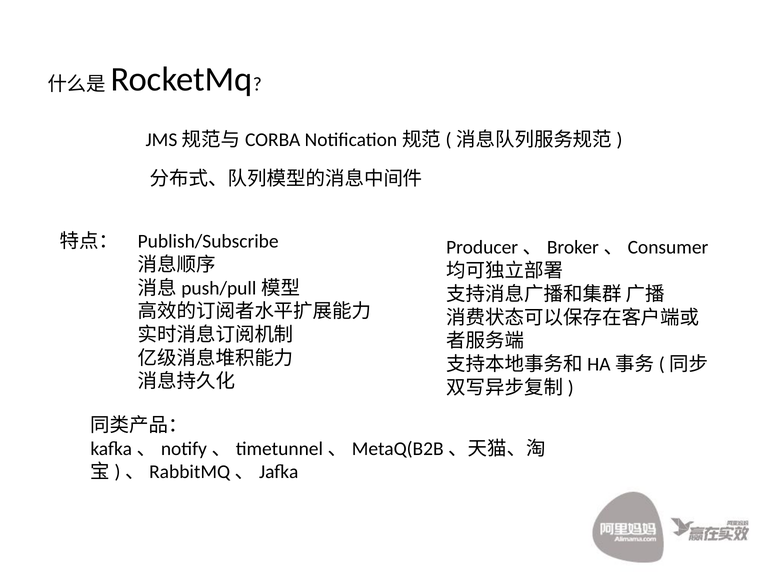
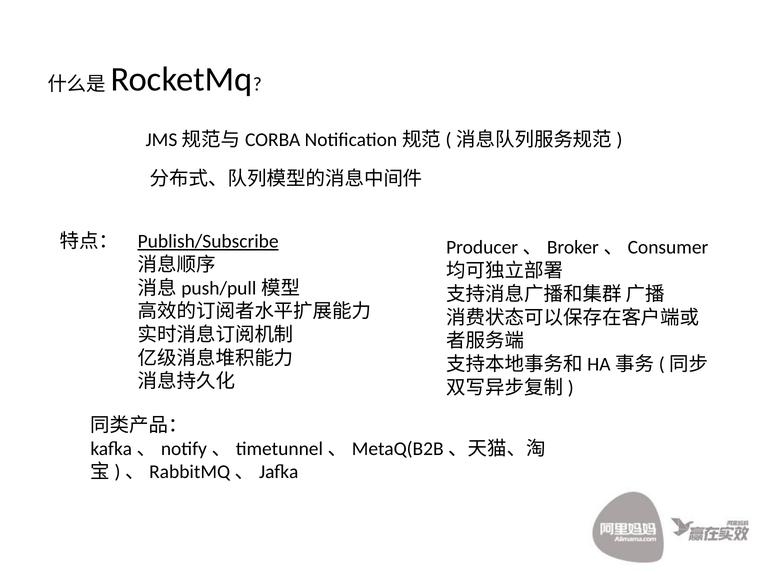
Publish/Subscribe underline: none -> present (208, 242)
